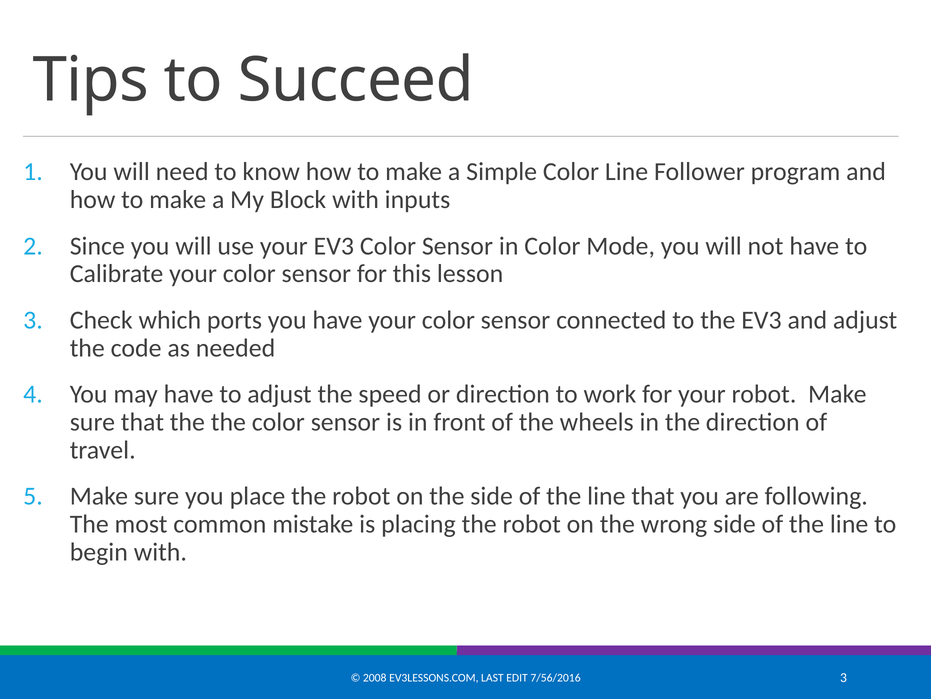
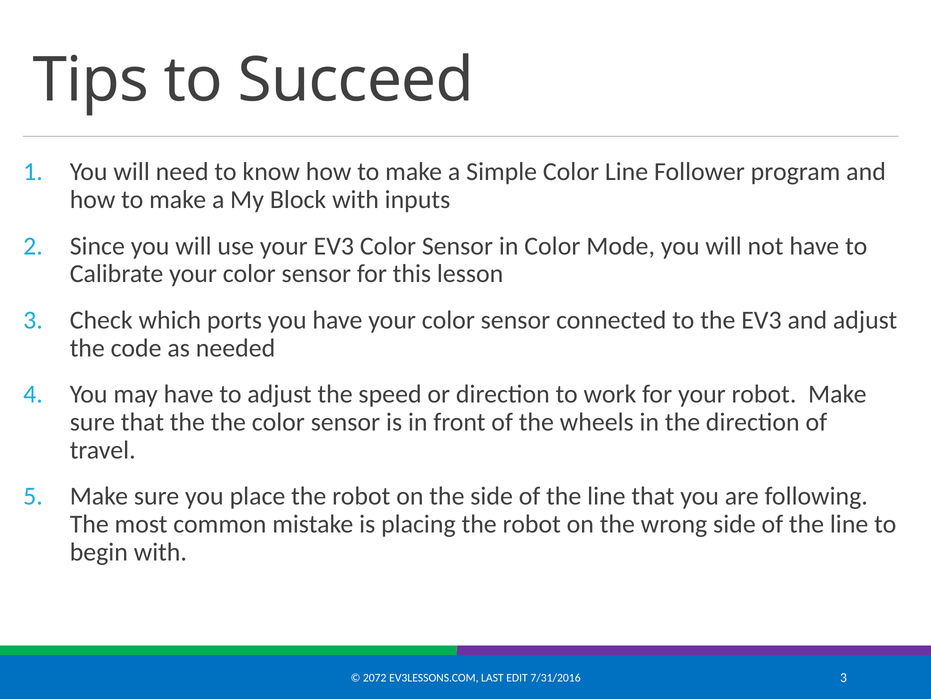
2008: 2008 -> 2072 (375, 677)
7/56/2016: 7/56/2016 -> 7/31/2016 (556, 677)
